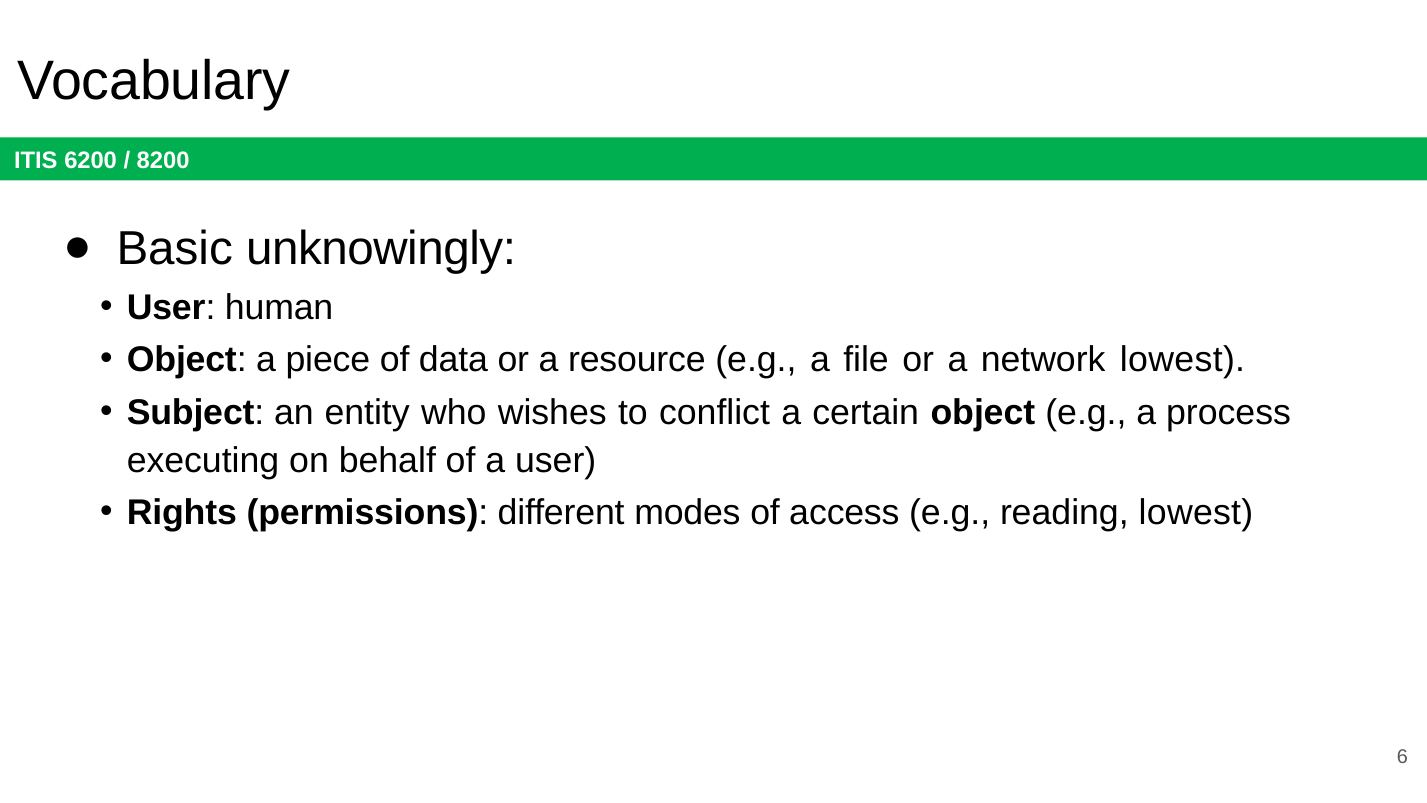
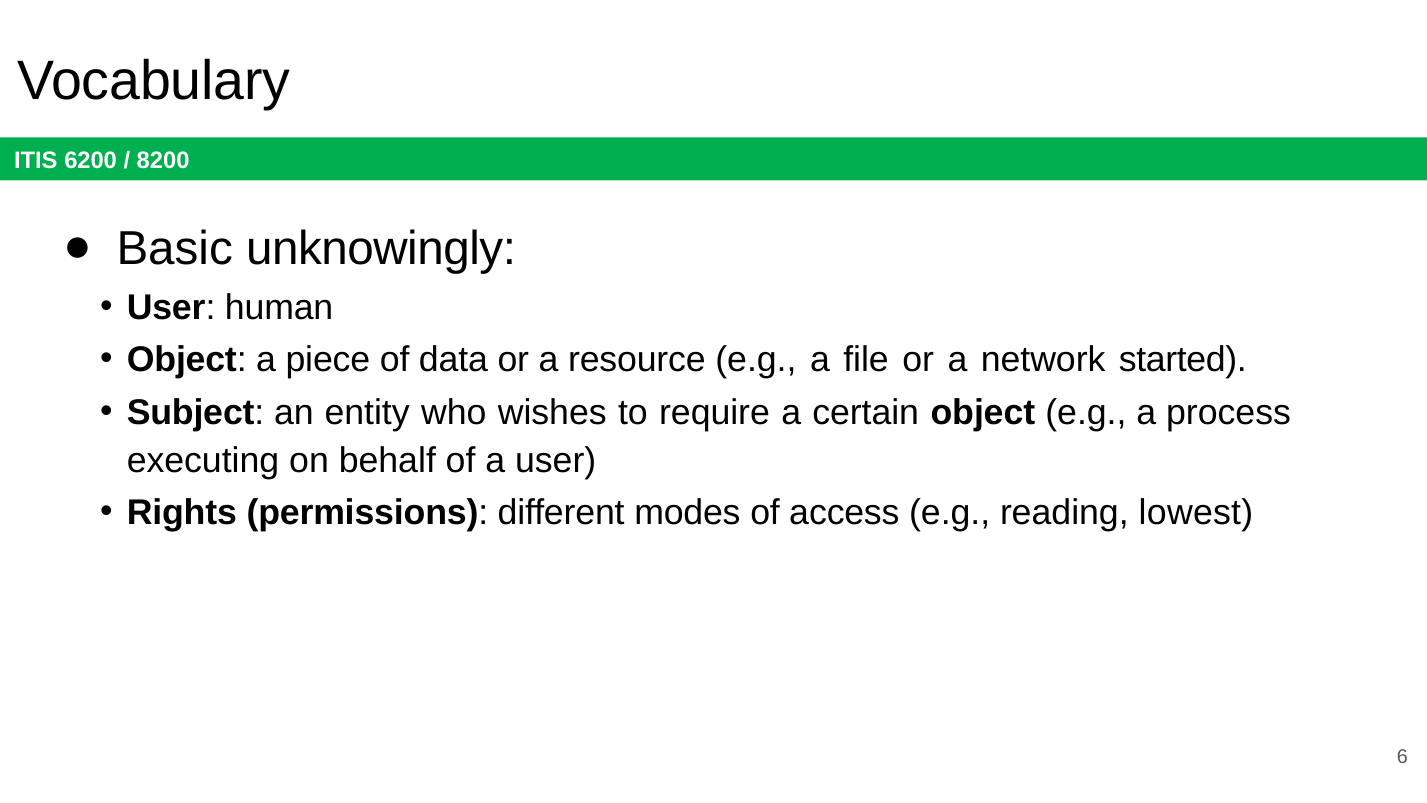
network lowest: lowest -> started (1183, 360)
conflict: conflict -> require (715, 412)
